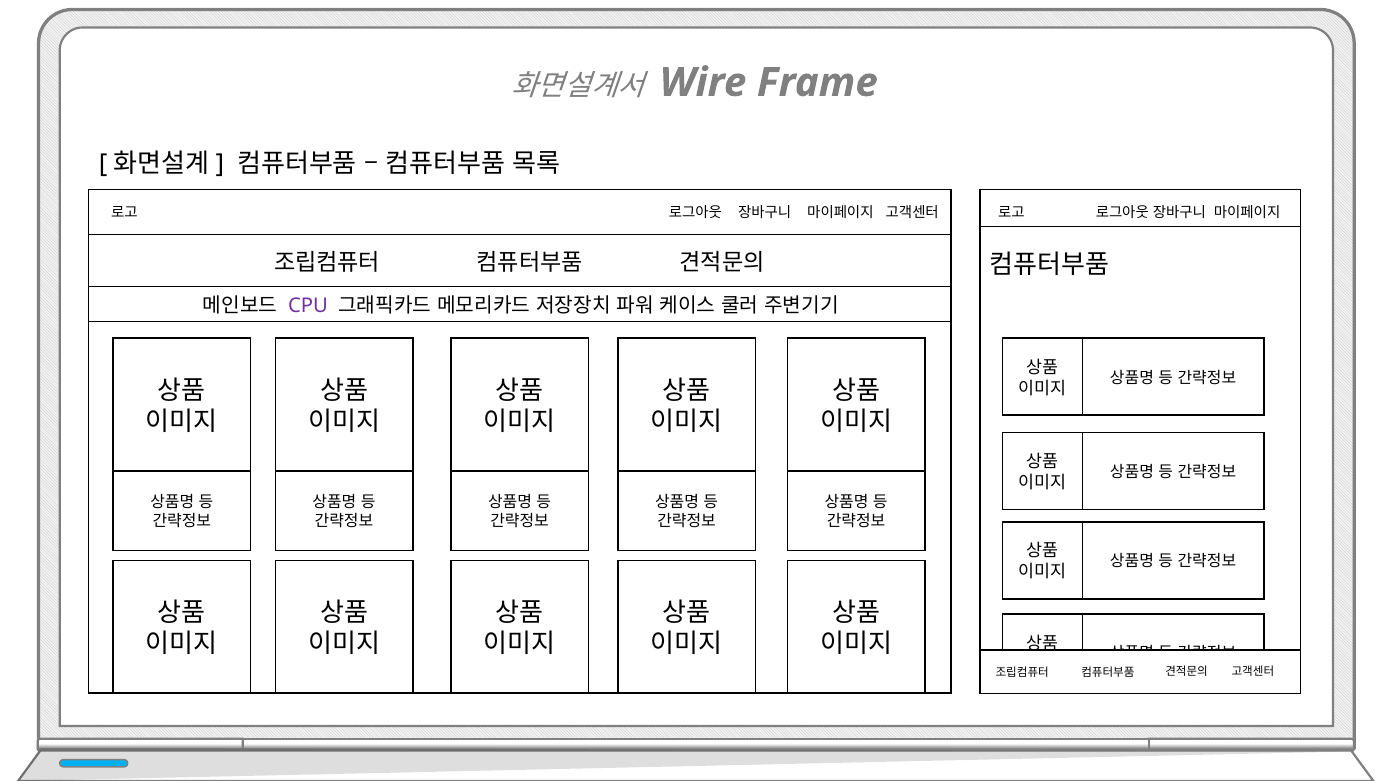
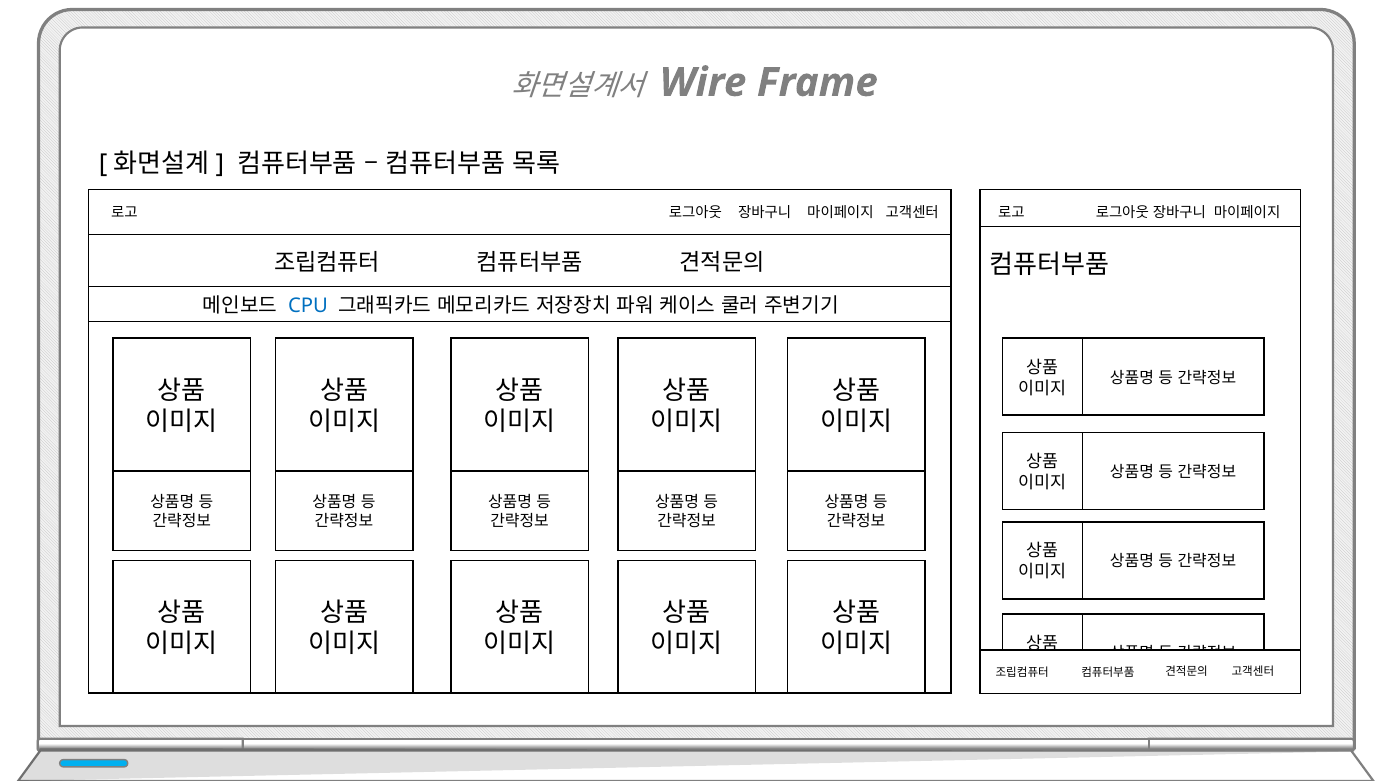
CPU colour: purple -> blue (308, 306)
